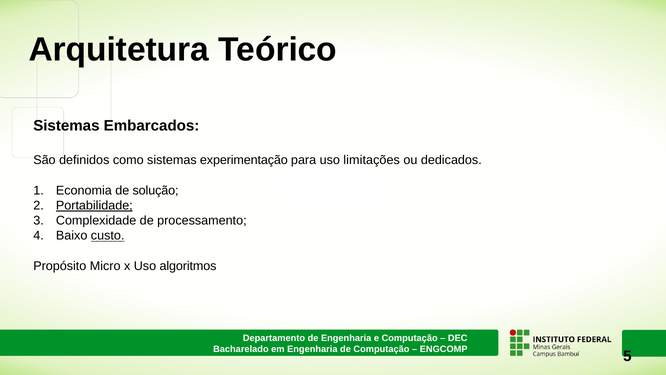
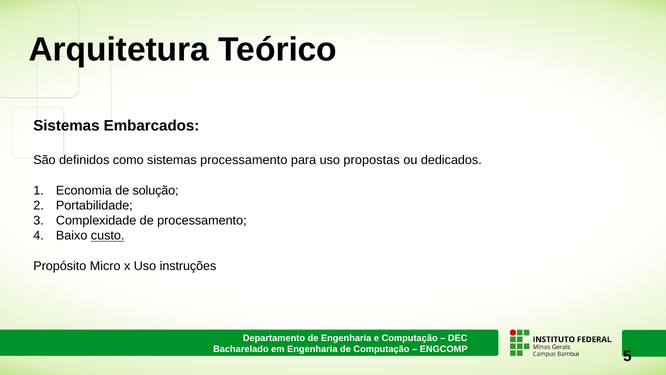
sistemas experimentação: experimentação -> processamento (244, 160)
limitações: limitações -> propostas (372, 160)
Portabilidade underline: present -> none (94, 205)
algoritmos: algoritmos -> instruções (188, 266)
